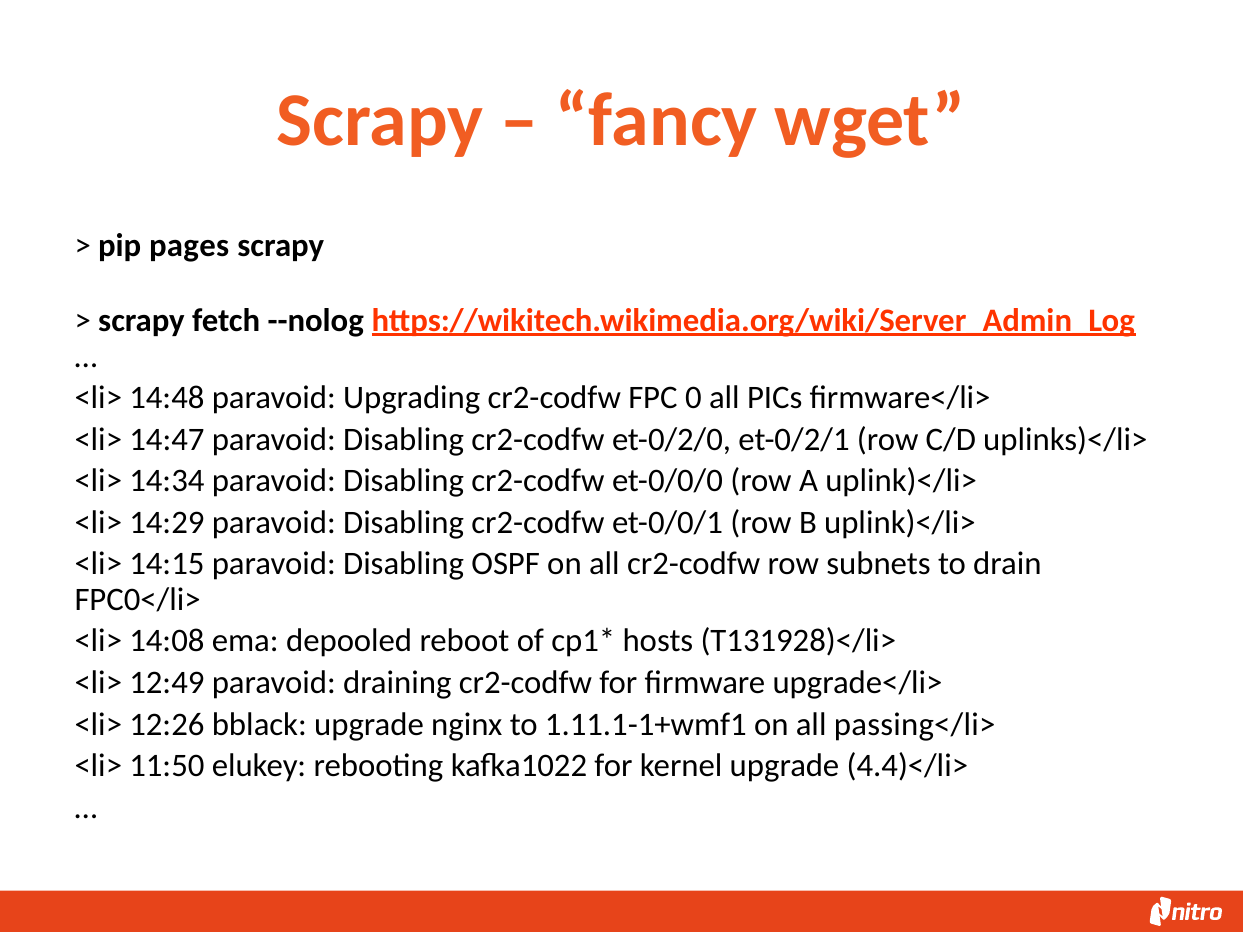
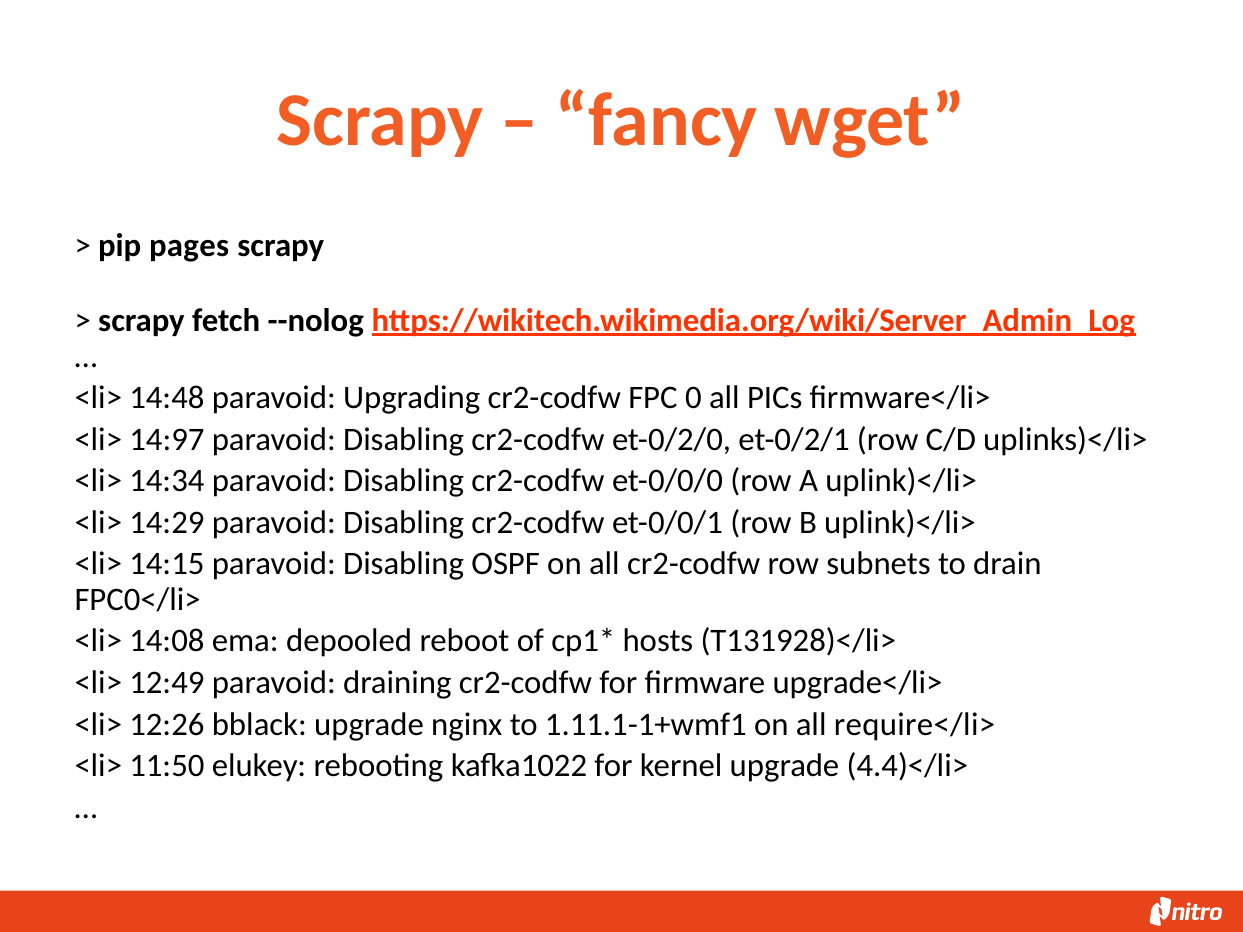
14:47: 14:47 -> 14:97 (167, 439)
passing</li>: passing</li> -> require</li> (915, 725)
